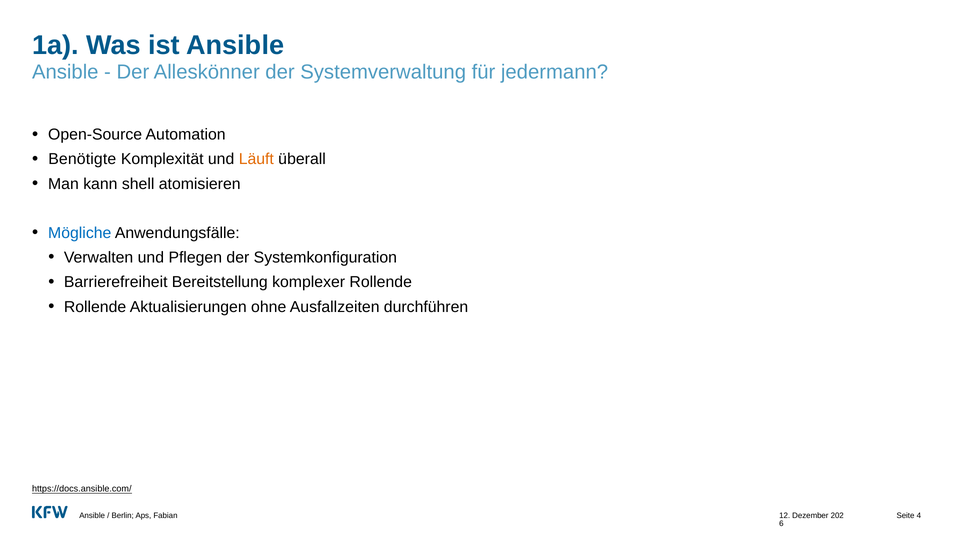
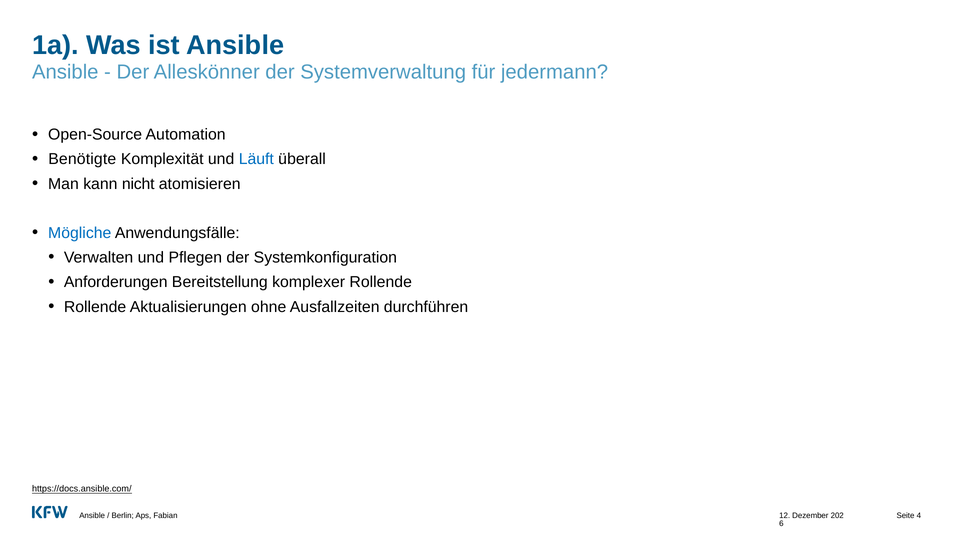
Läuft colour: orange -> blue (256, 159)
shell: shell -> nicht (138, 184)
Barrierefreiheit: Barrierefreiheit -> Anforderungen (116, 282)
